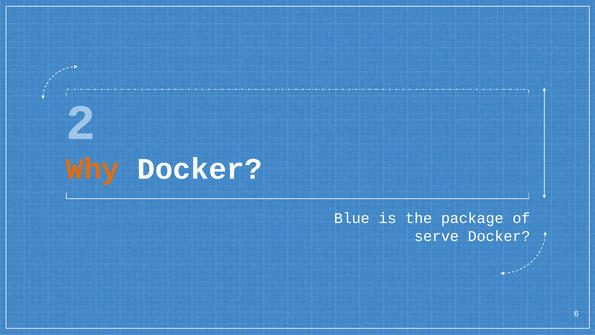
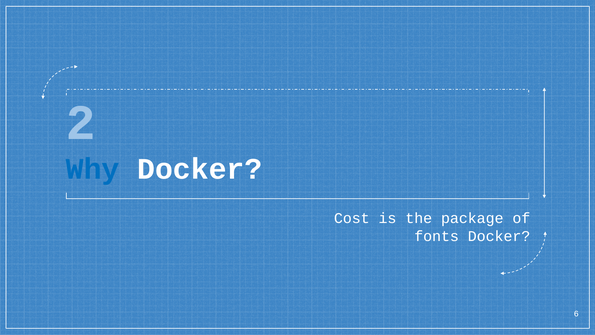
Why colour: orange -> blue (93, 169)
Blue: Blue -> Cost (352, 218)
serve: serve -> fonts (437, 236)
